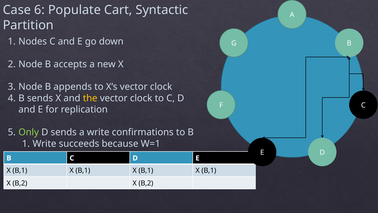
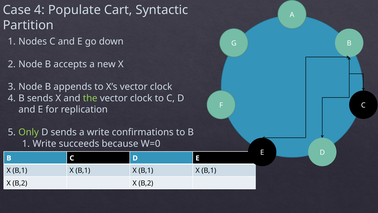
Case 6: 6 -> 4 (40, 10)
the colour: yellow -> light green (90, 98)
W=1: W=1 -> W=0 (151, 143)
